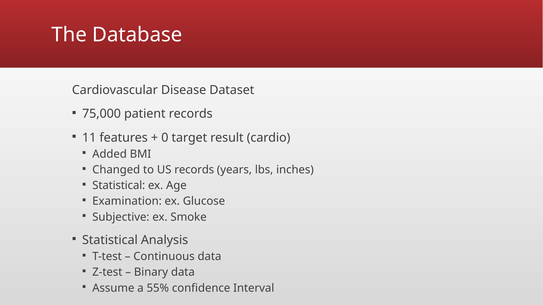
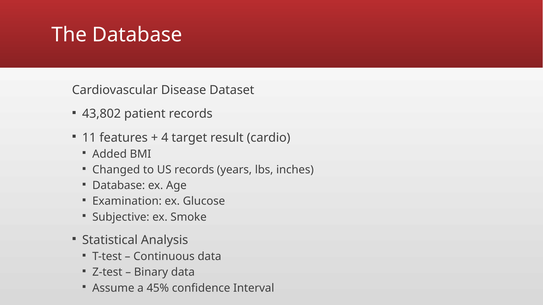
75,000: 75,000 -> 43,802 (102, 114)
0: 0 -> 4 (165, 138)
Statistical: Statistical -> Database (119, 186)
55%: 55% -> 45% (158, 288)
